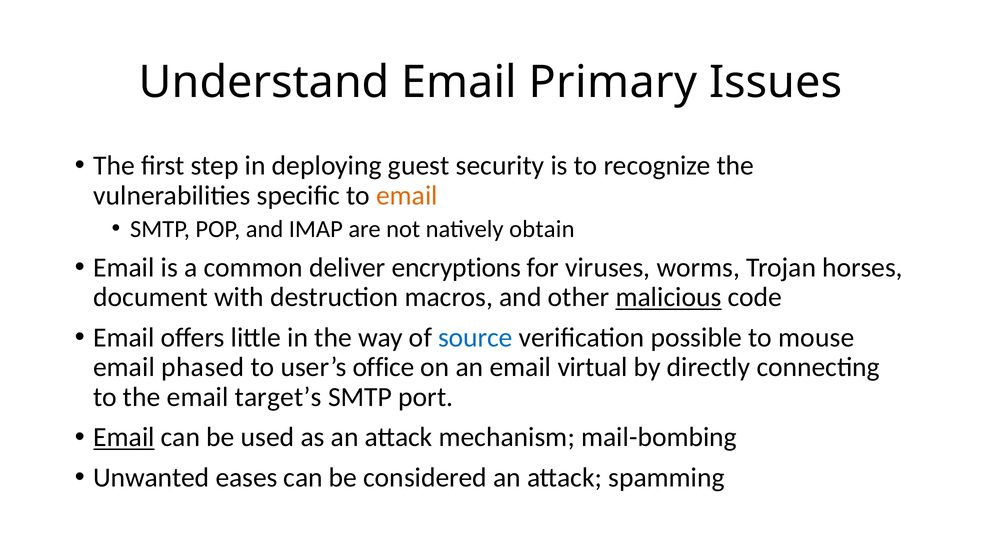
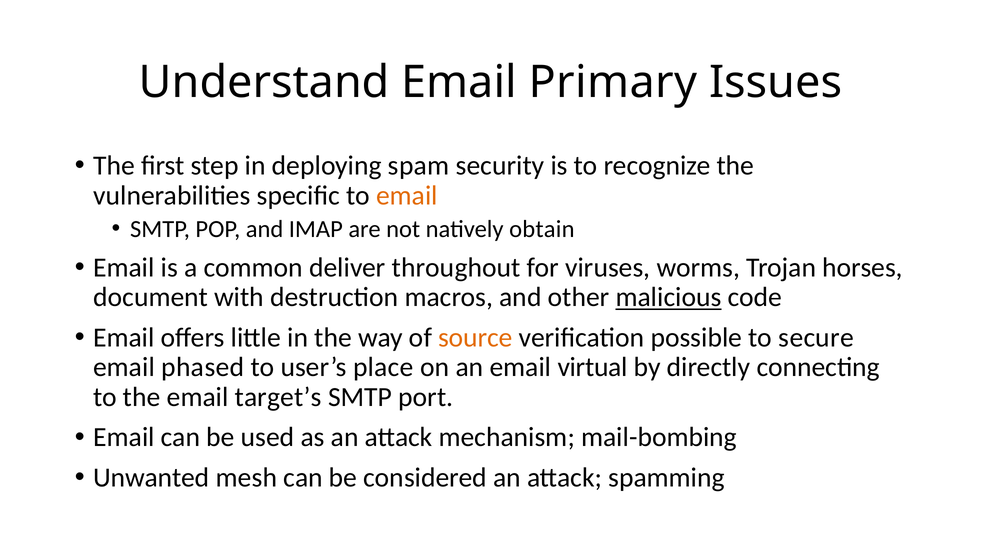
guest: guest -> spam (419, 165)
encryptions: encryptions -> throughout (456, 267)
source colour: blue -> orange (475, 337)
mouse: mouse -> secure (816, 337)
office: office -> place (383, 367)
Email underline: present -> none (124, 437)
eases: eases -> mesh (246, 477)
